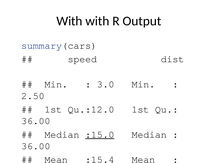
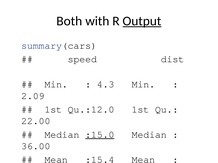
With: With -> Both (69, 21)
Output underline: none -> present (142, 21)
3.0: 3.0 -> 4.3 (106, 85)
2.50: 2.50 -> 2.09 (33, 96)
36.00: 36.00 -> 22.00 (36, 121)
